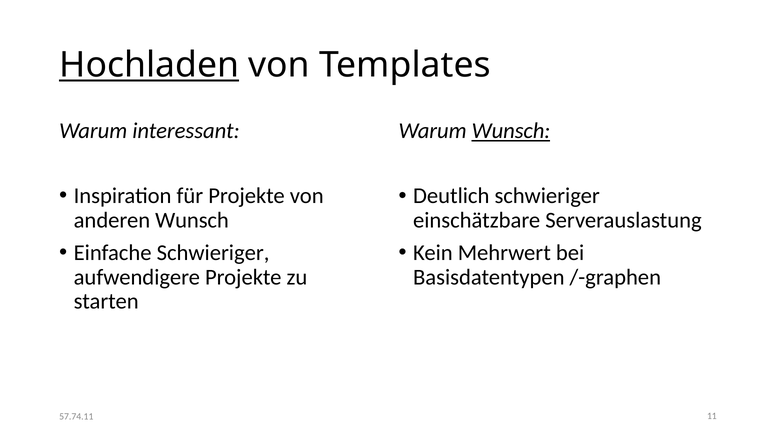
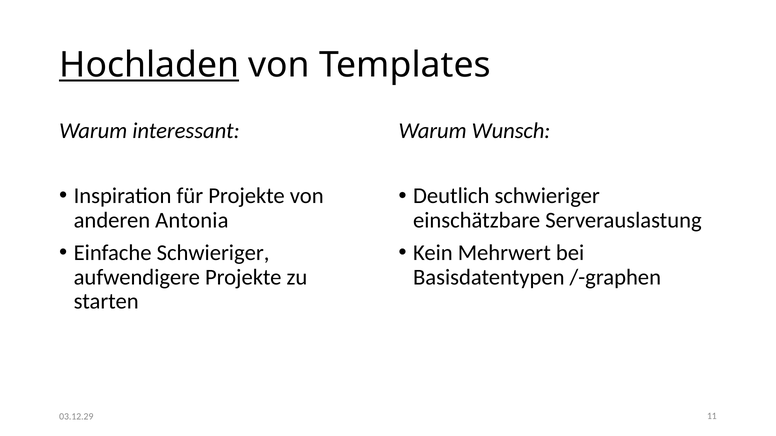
Wunsch underline: present -> none (511, 131)
anderen Wunsch: Wunsch -> Antonia (192, 221)
57.74.11: 57.74.11 -> 03.12.29 (76, 417)
